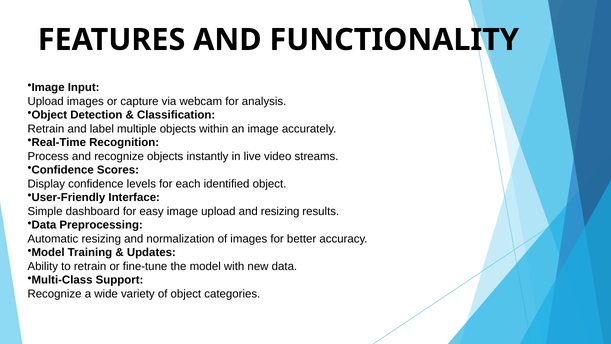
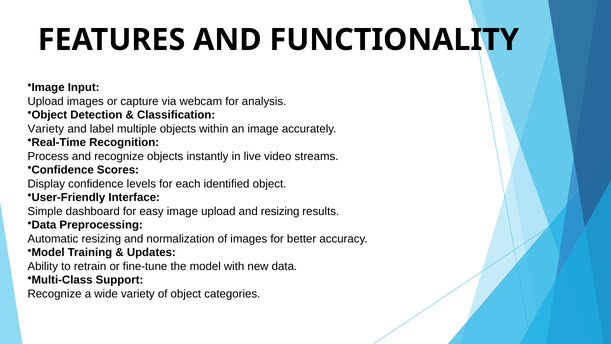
Retrain: Retrain -> Variety (46, 129)
